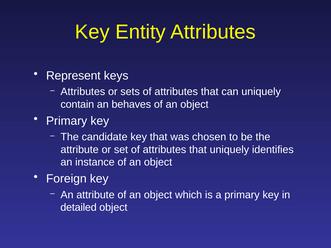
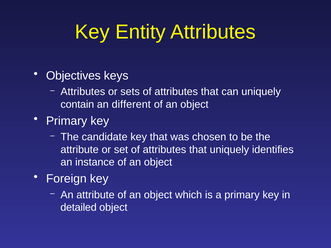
Represent: Represent -> Objectives (73, 76)
behaves: behaves -> different (131, 105)
